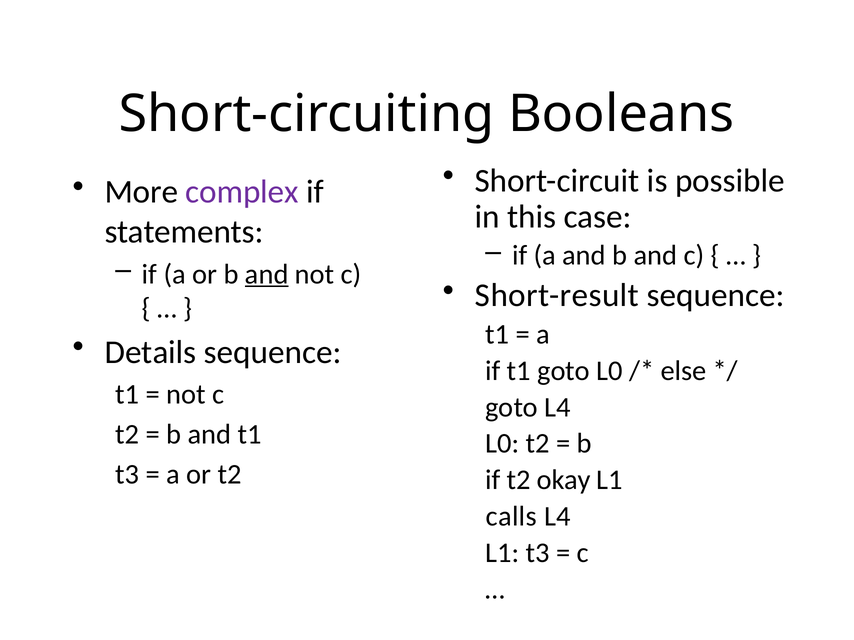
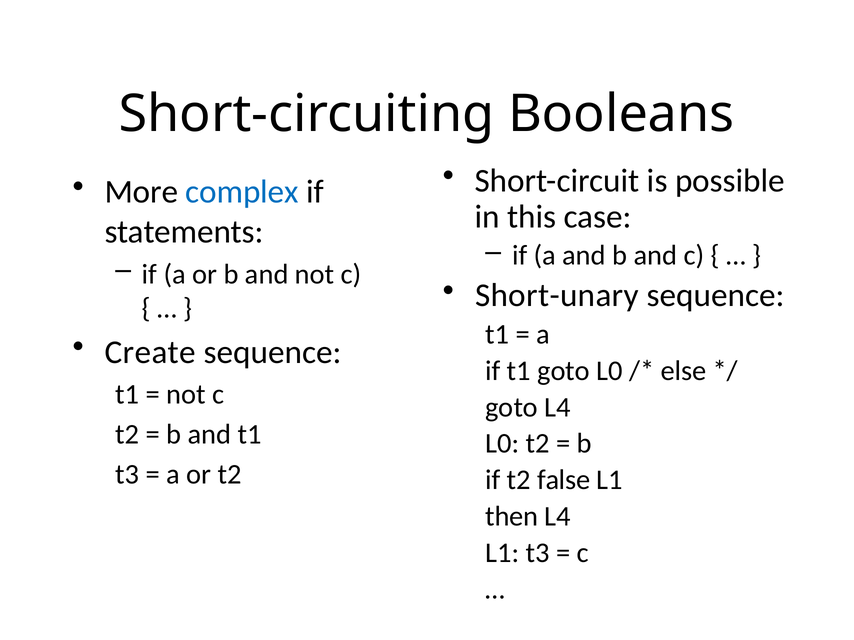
complex colour: purple -> blue (242, 192)
and underline: present -> none (267, 274)
Short-result: Short-result -> Short-unary (557, 296)
Details: Details -> Create (150, 352)
okay: okay -> false (564, 480)
calls: calls -> then (512, 517)
